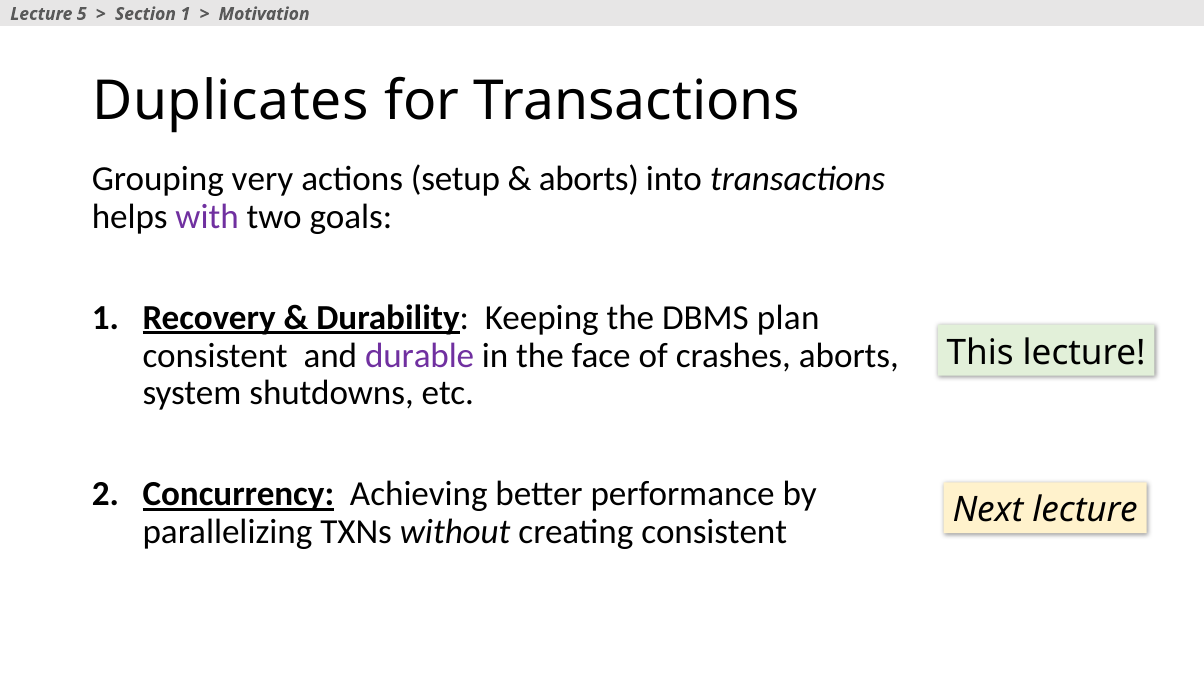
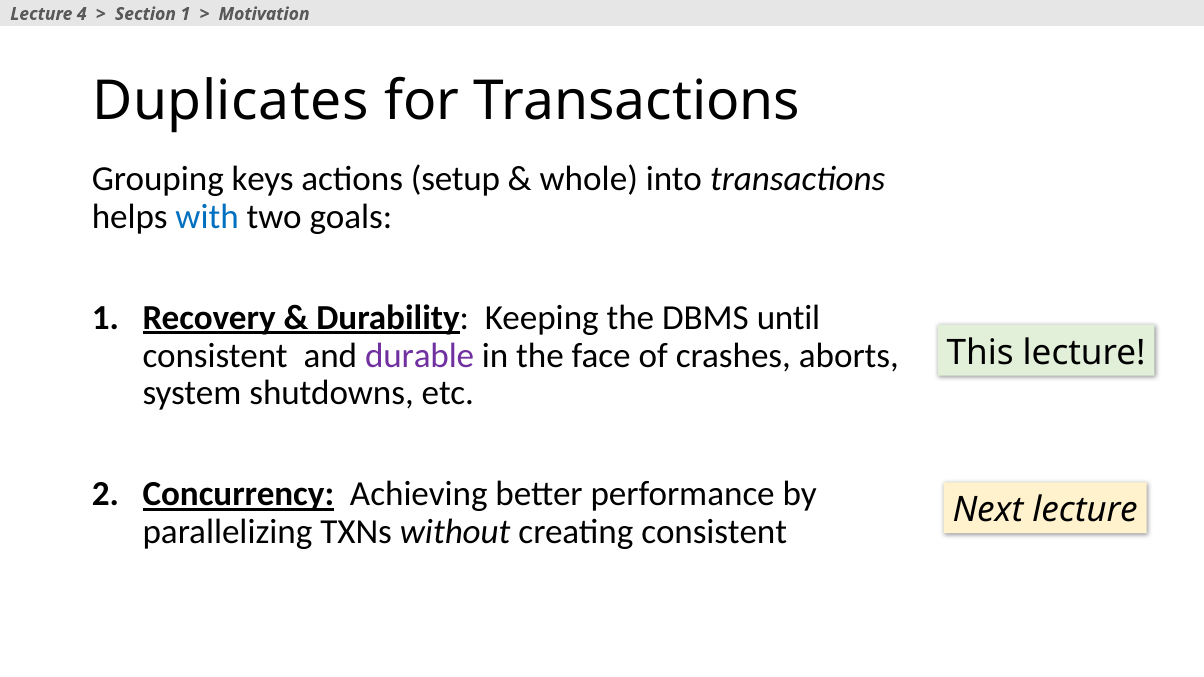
5: 5 -> 4 (82, 14)
very: very -> keys (263, 179)
aborts: aborts -> whole (589, 179)
with colour: purple -> blue (207, 217)
plan: plan -> until (788, 318)
